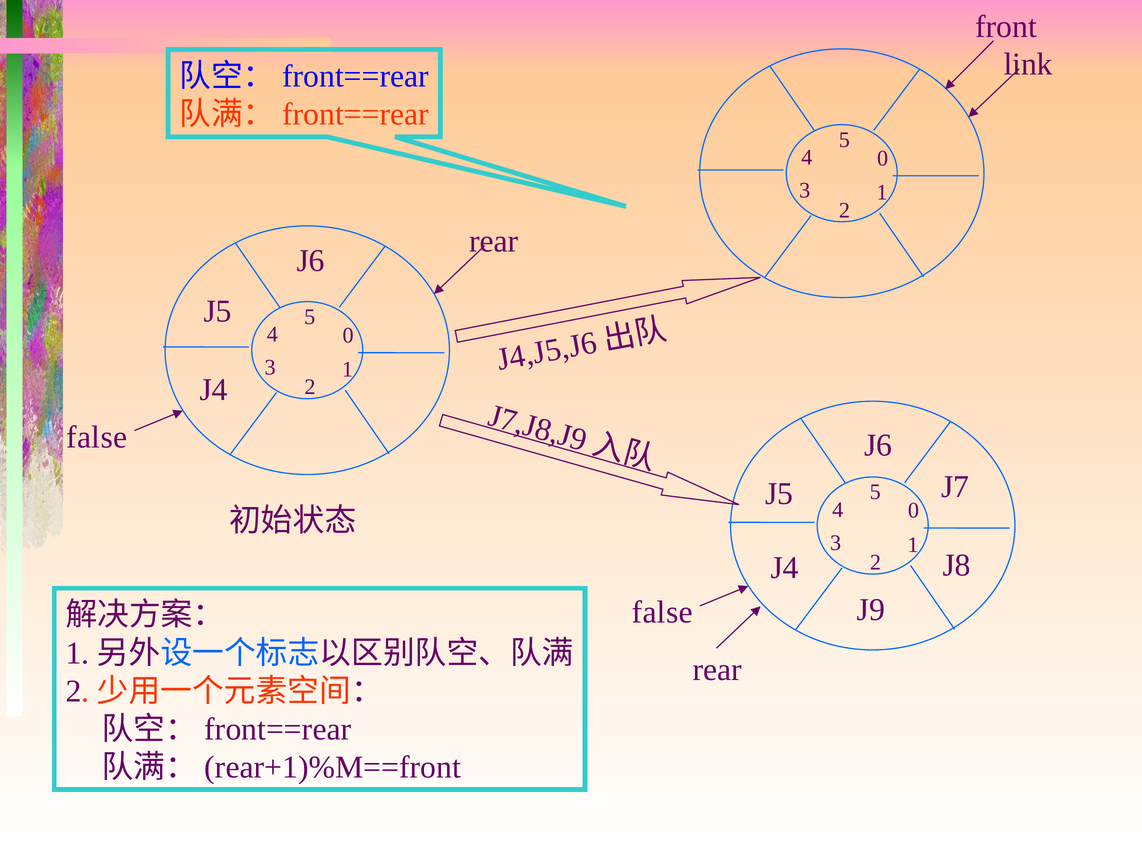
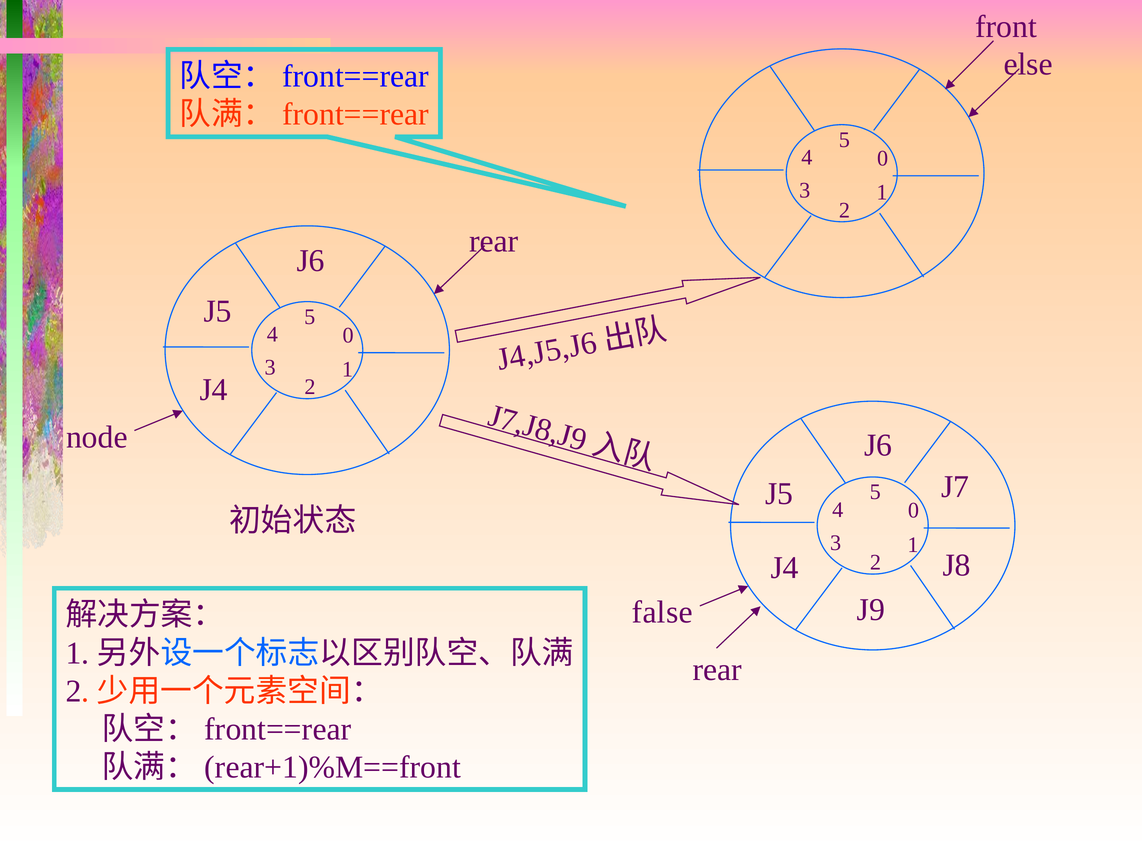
link: link -> else (1028, 64)
false: false -> node (97, 437)
